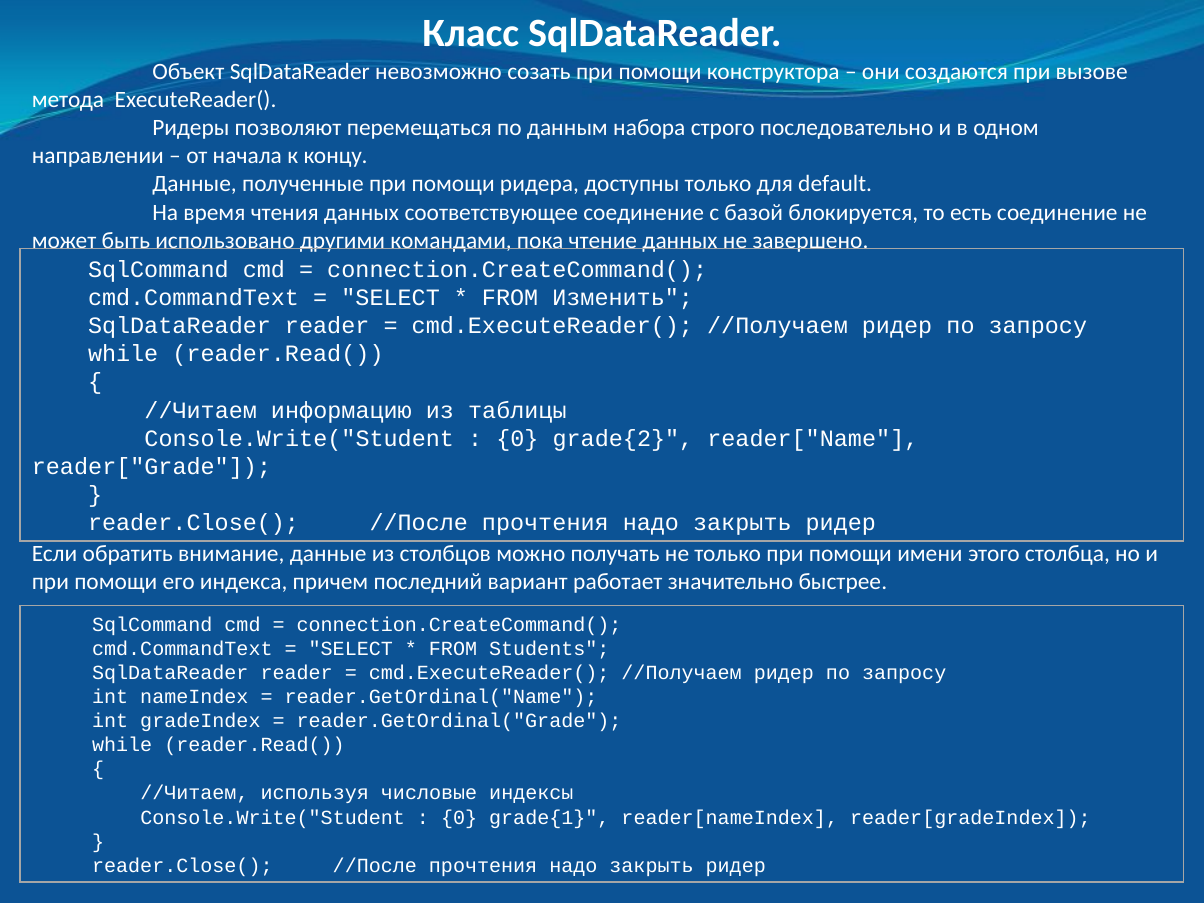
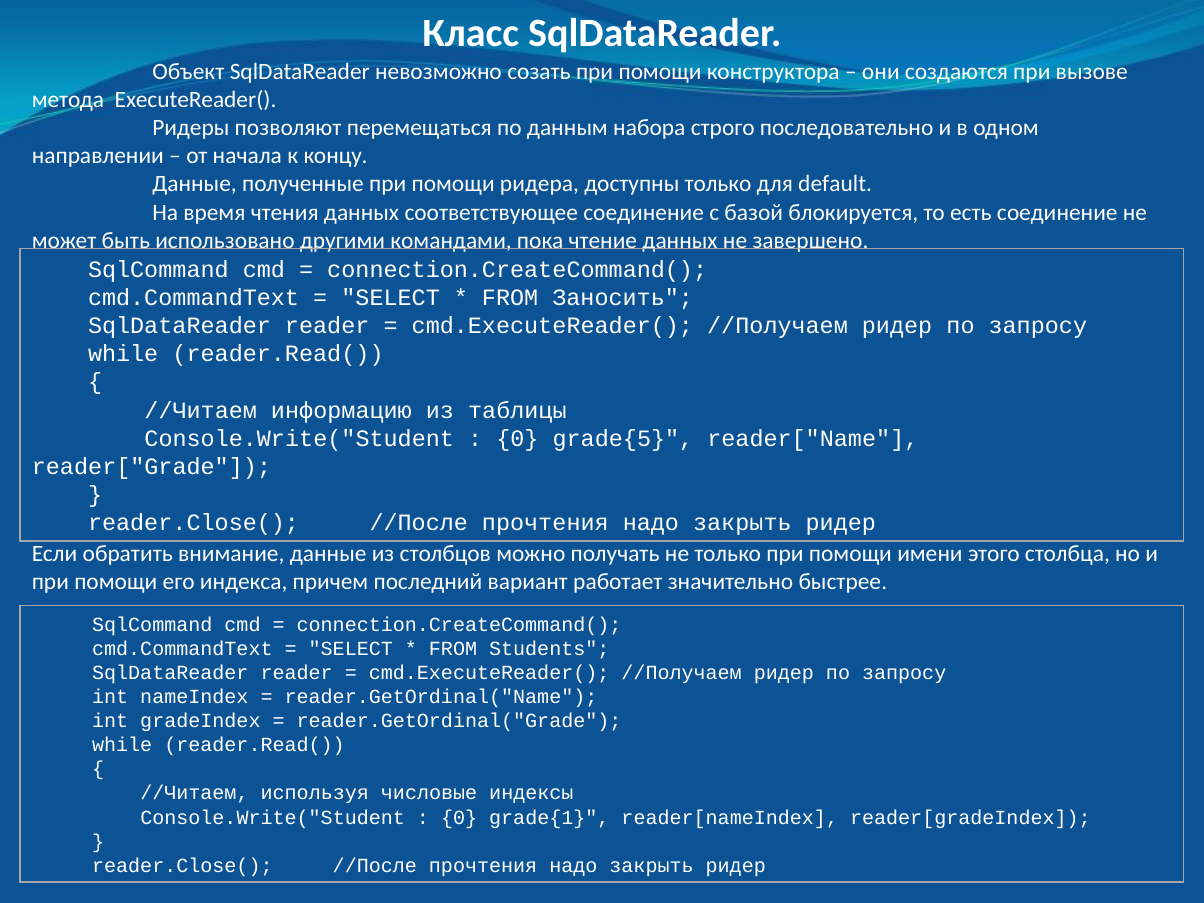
Изменить: Изменить -> Заносить (623, 298)
grade{2: grade{2 -> grade{5 (623, 438)
